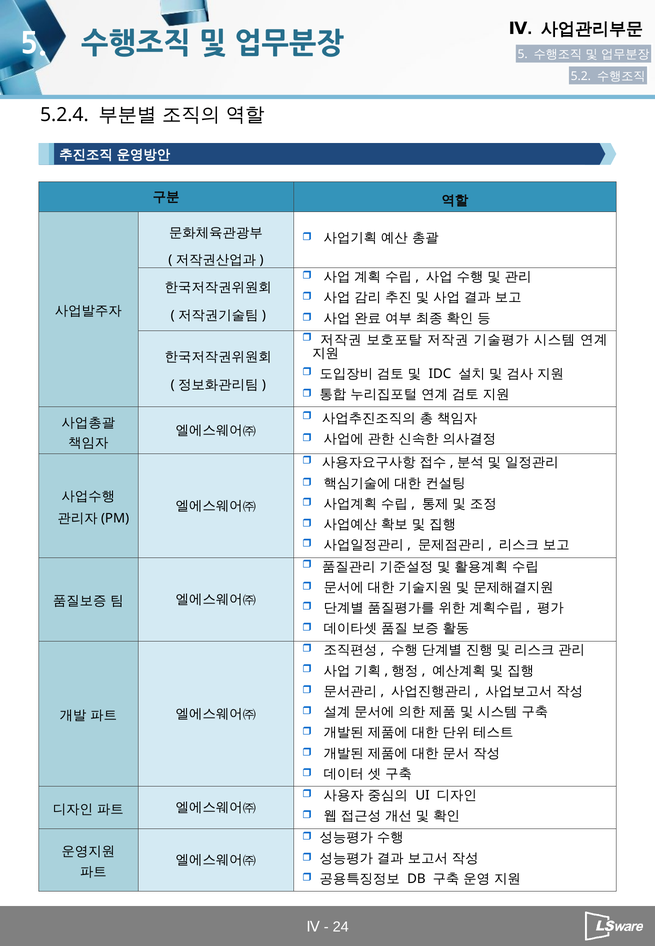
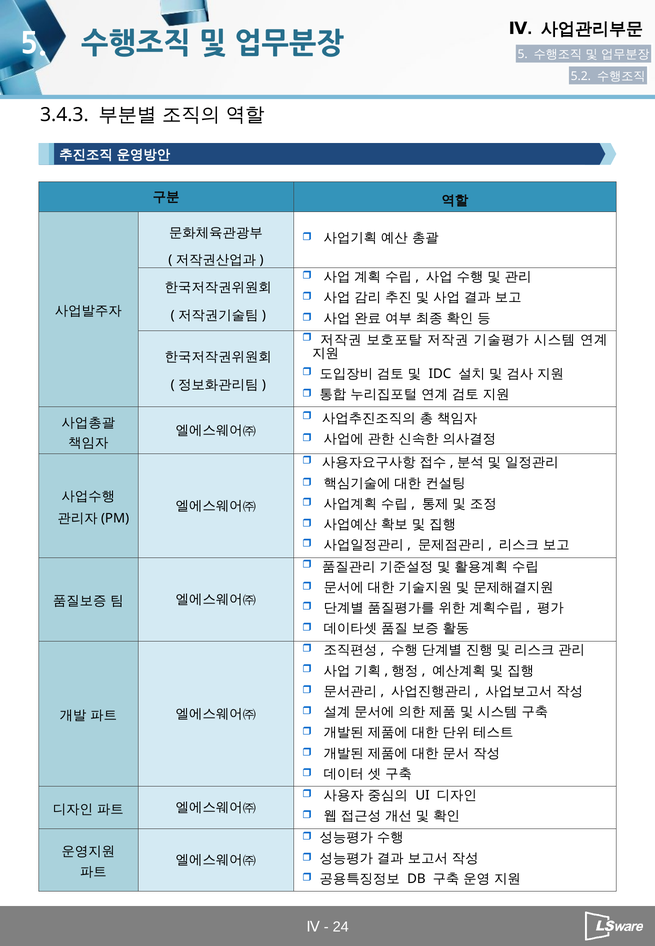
5.2.4: 5.2.4 -> 3.4.3 (64, 115)
